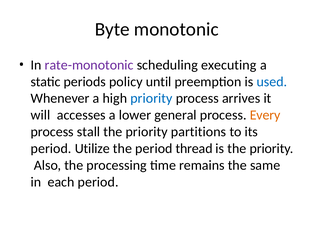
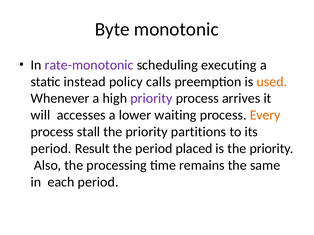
periods: periods -> instead (85, 82)
until: until -> calls (159, 82)
used colour: blue -> orange (272, 82)
priority colour: blue -> purple (151, 99)
general: general -> waiting (176, 115)
Utilize: Utilize -> Result (92, 149)
thread: thread -> placed (194, 149)
